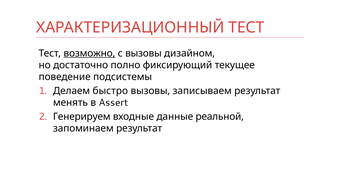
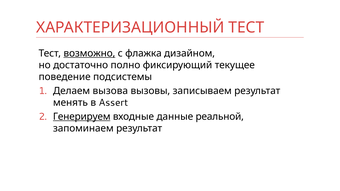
с вызовы: вызовы -> флажка (143, 53)
быстро: быстро -> вызова (110, 91)
Генерируем underline: none -> present (82, 117)
